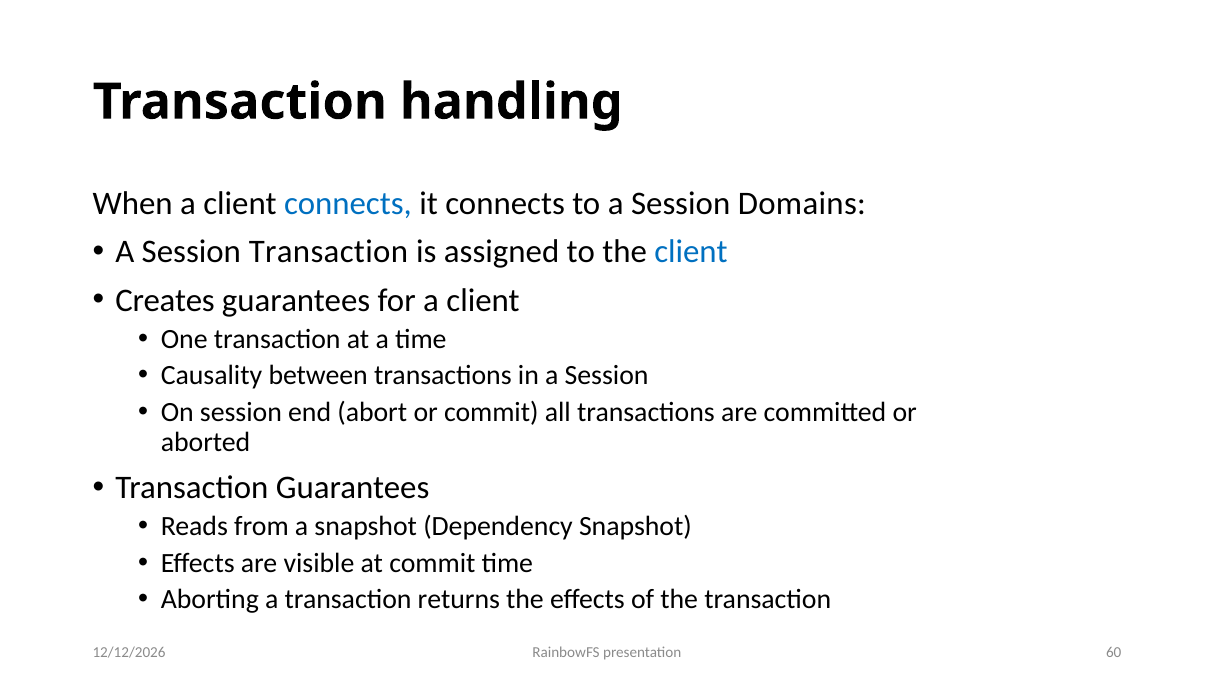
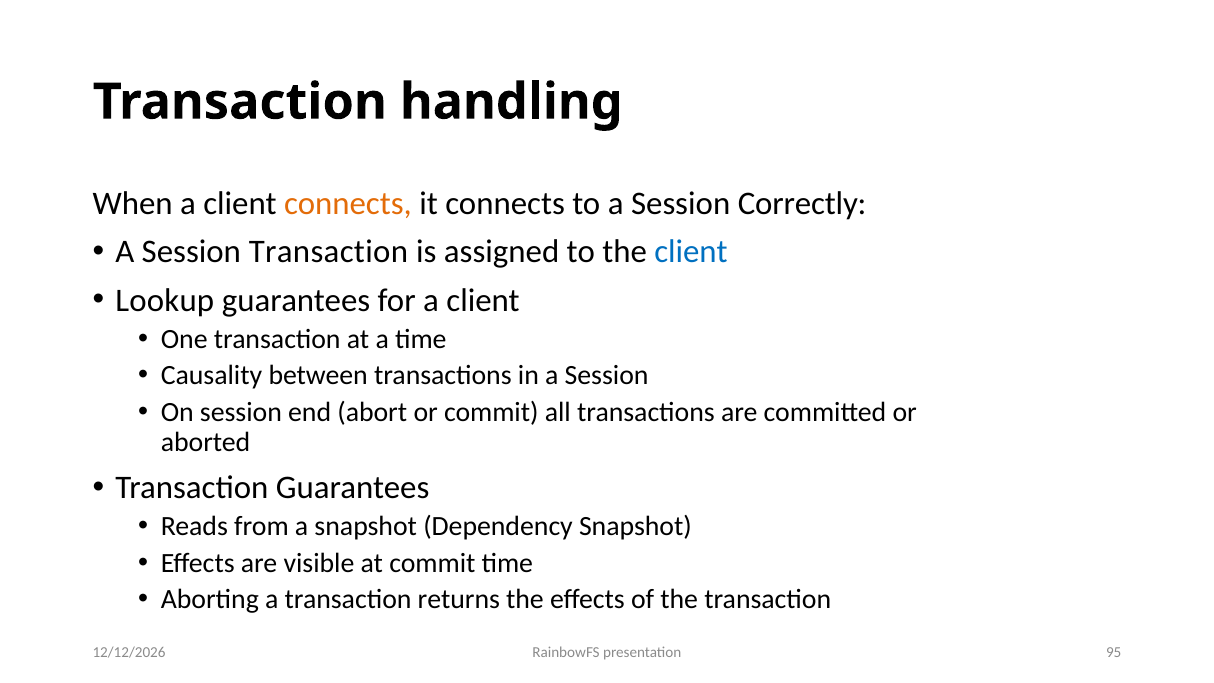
connects colour: blue -> orange (348, 204)
Domains: Domains -> Correctly (802, 204)
Creates: Creates -> Lookup (165, 300)
60: 60 -> 95 (1114, 652)
